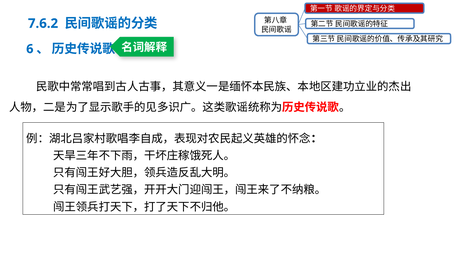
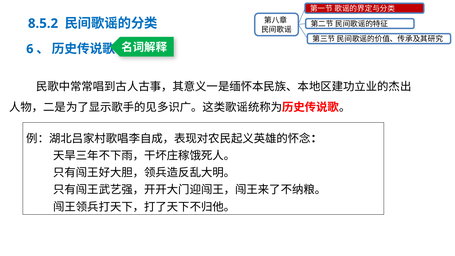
7.6.2: 7.6.2 -> 8.5.2 (43, 23)
